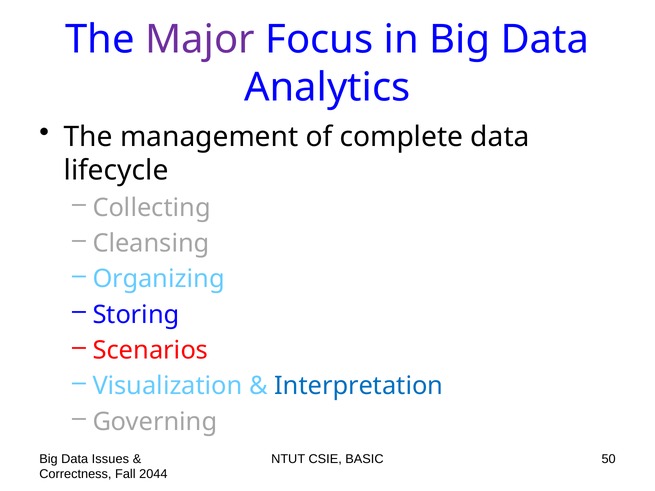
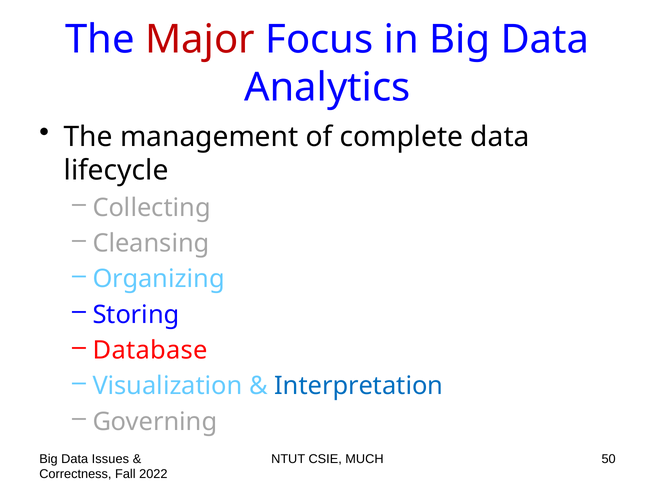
Major colour: purple -> red (200, 39)
Scenarios: Scenarios -> Database (150, 351)
BASIC: BASIC -> MUCH (364, 459)
2044: 2044 -> 2022 (153, 474)
